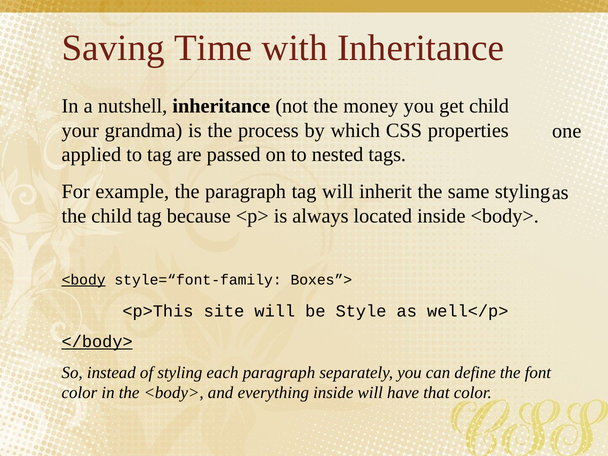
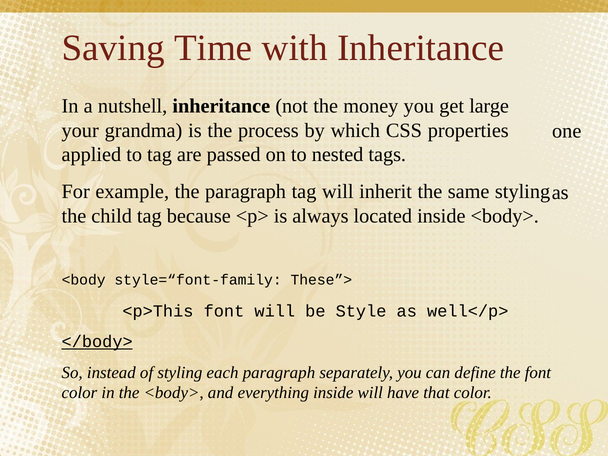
get child: child -> large (489, 106)
<body underline: present -> none (84, 280)
Boxes”>: Boxes”> -> These”> (321, 280)
<p>This site: site -> font (224, 311)
